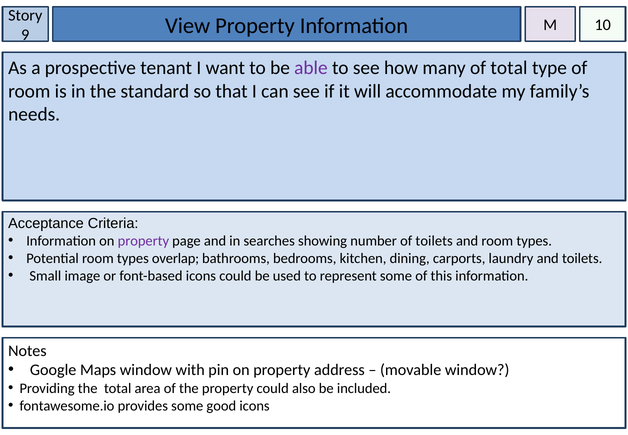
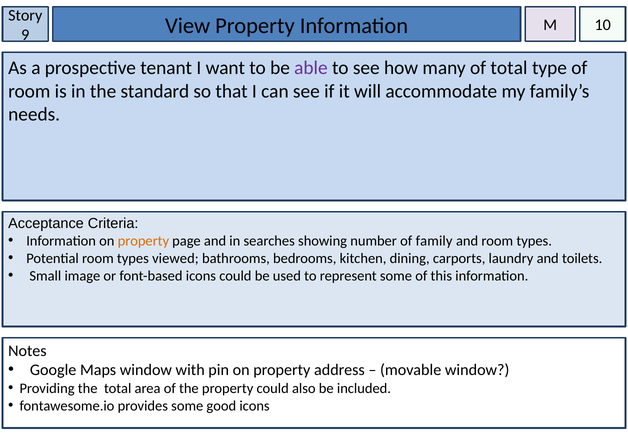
property colour: purple -> orange (143, 241)
of toilets: toilets -> family (434, 241)
overlap: overlap -> viewed (175, 258)
